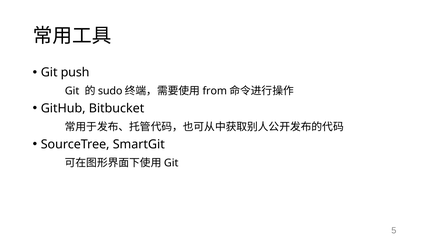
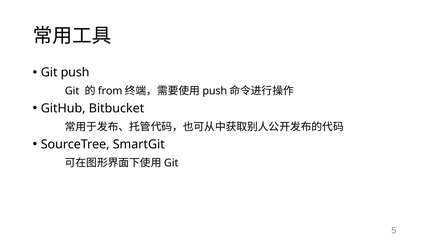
sudo: sudo -> from (110, 91)
from: from -> push (215, 91)
